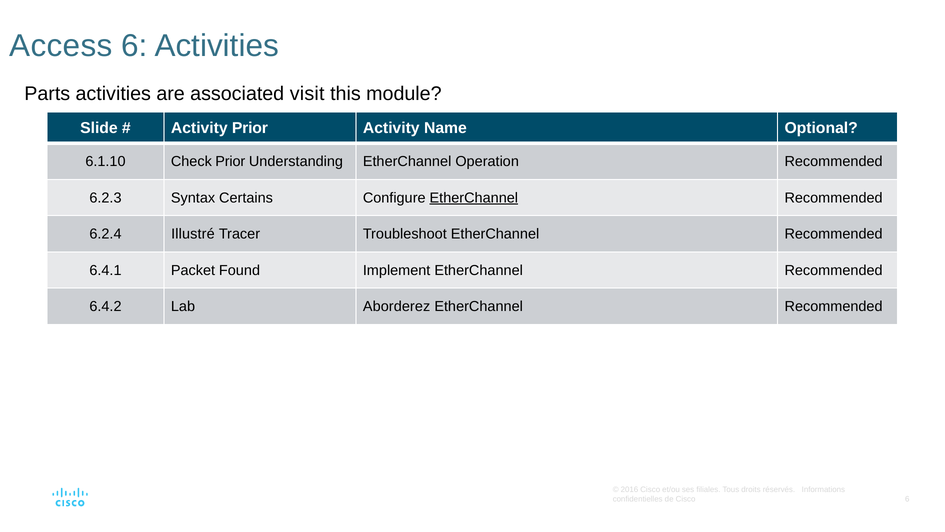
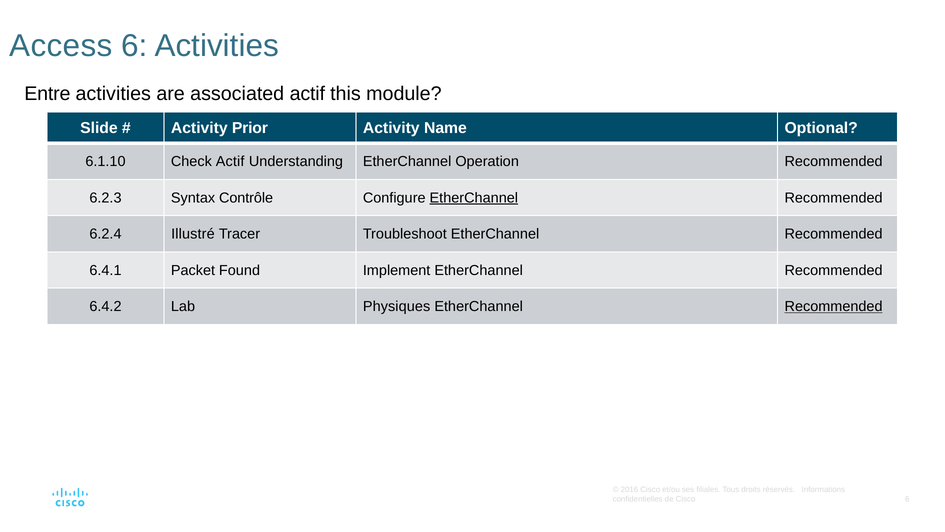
Parts: Parts -> Entre (47, 94)
associated visit: visit -> actif (307, 94)
Check Prior: Prior -> Actif (230, 161)
Certains: Certains -> Contrôle (246, 198)
Aborderez: Aborderez -> Physiques (397, 306)
Recommended underline: none -> present (834, 306)
